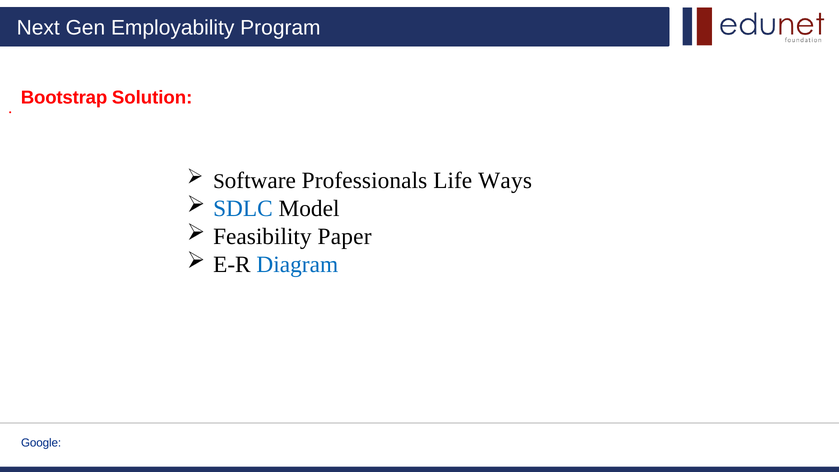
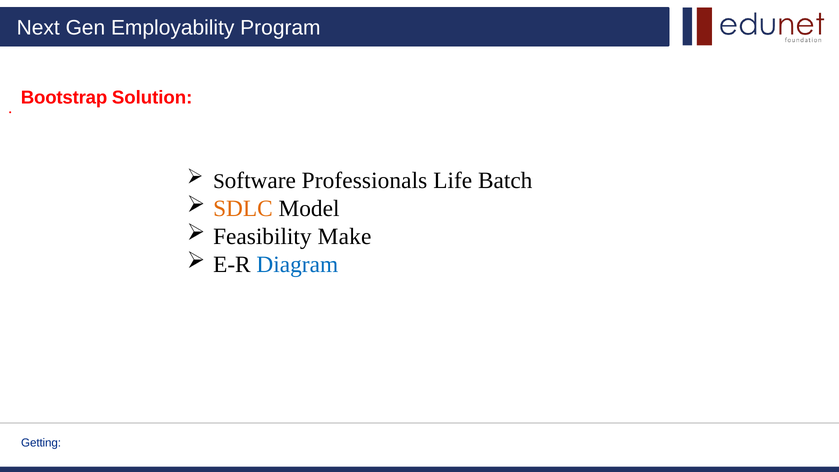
Ways: Ways -> Batch (505, 181)
SDLC colour: blue -> orange (243, 208)
Paper: Paper -> Make (345, 236)
Google: Google -> Getting (41, 443)
